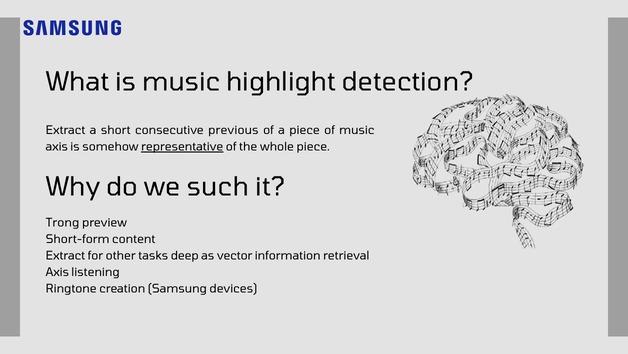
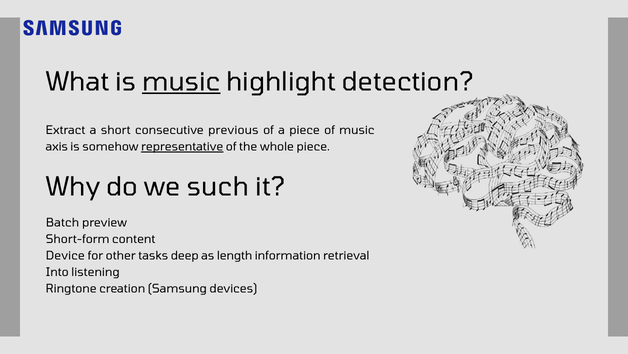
music underline: none -> present (181, 82)
Trong: Trong -> Batch (63, 222)
Extract: Extract -> Device (65, 255)
vector: vector -> length (235, 255)
Axis: Axis -> Into (57, 272)
